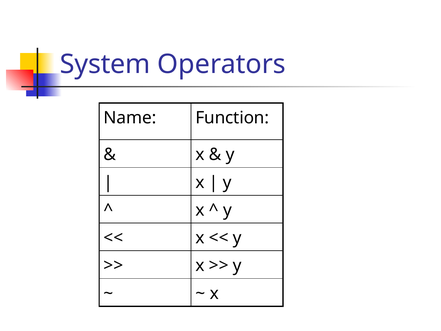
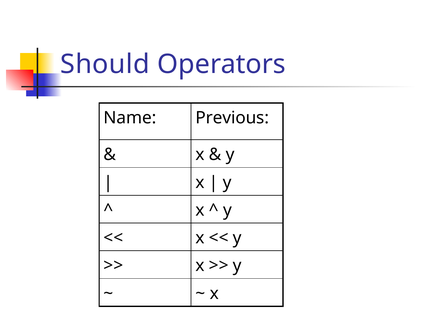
System: System -> Should (105, 64)
Function: Function -> Previous (232, 118)
